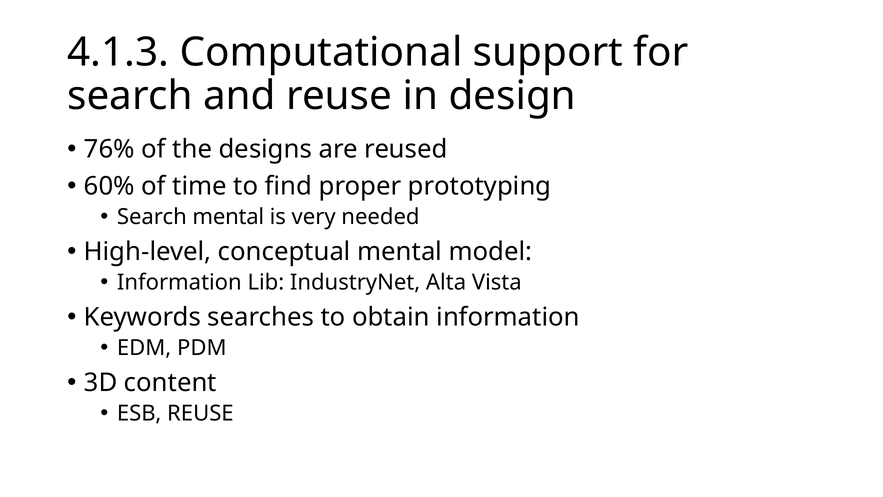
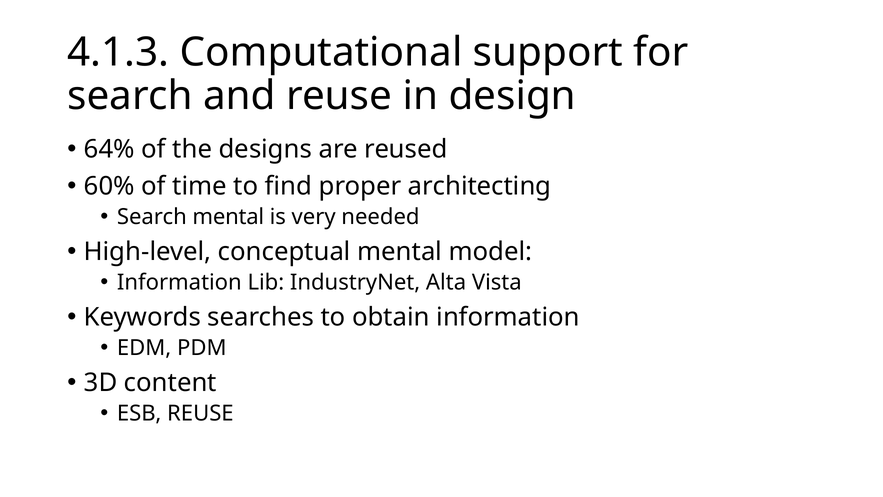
76%: 76% -> 64% (109, 149)
prototyping: prototyping -> architecting (480, 186)
